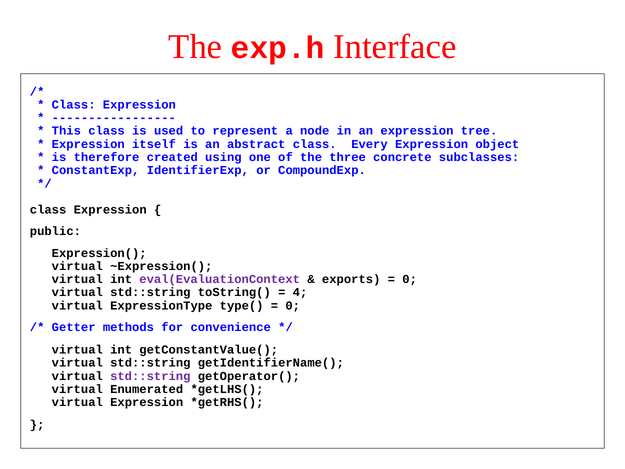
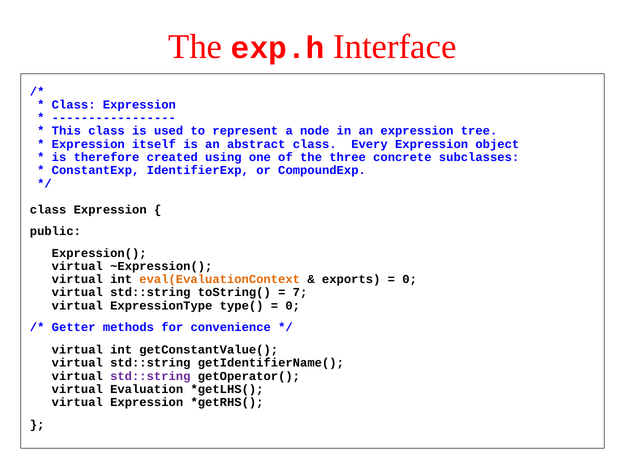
eval(EvaluationContext colour: purple -> orange (220, 279)
4: 4 -> 7 (300, 292)
virtual Enumerated: Enumerated -> Evaluation (147, 389)
